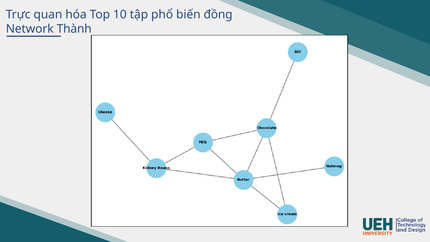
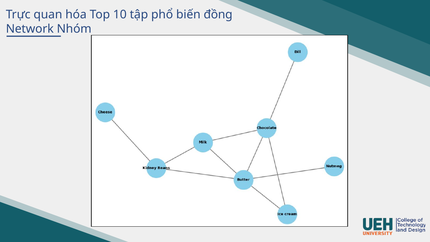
Thành: Thành -> Nhóm (74, 29)
